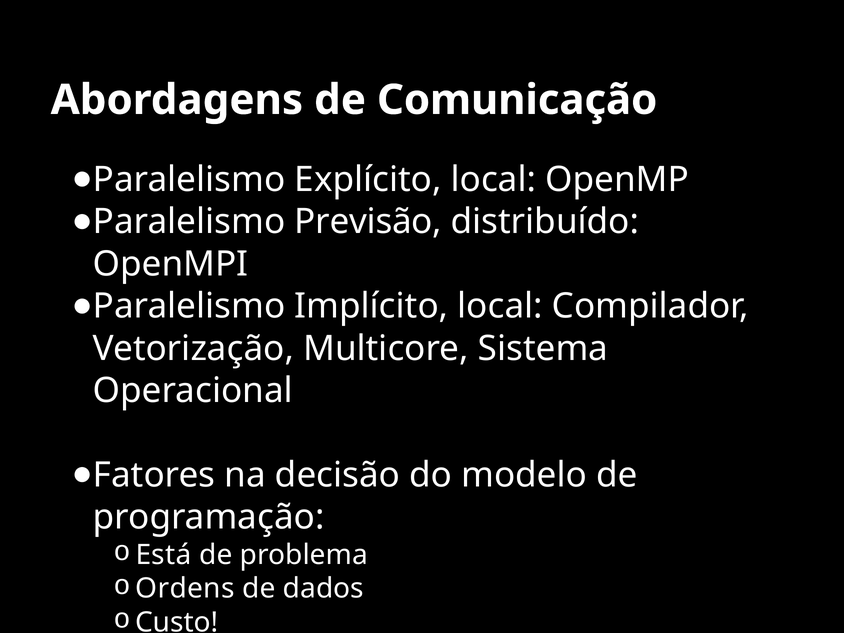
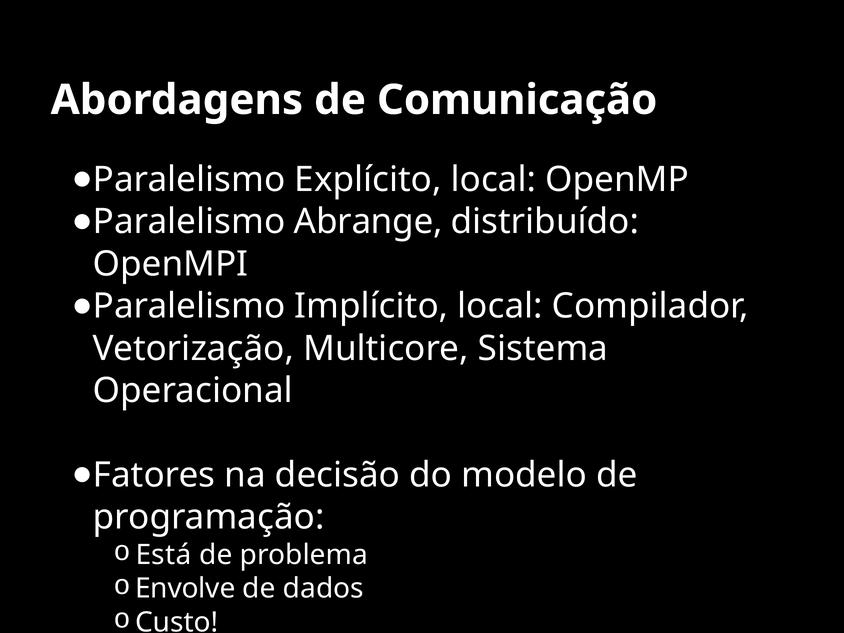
Previsão: Previsão -> Abrange (368, 222)
Ordens: Ordens -> Envolve (185, 589)
